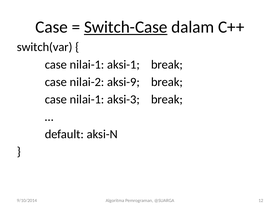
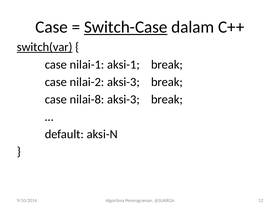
switch(var underline: none -> present (45, 47)
nilai-2 aksi-9: aksi-9 -> aksi-3 (123, 82)
nilai-1: nilai-1 -> nilai-8 (87, 99)
